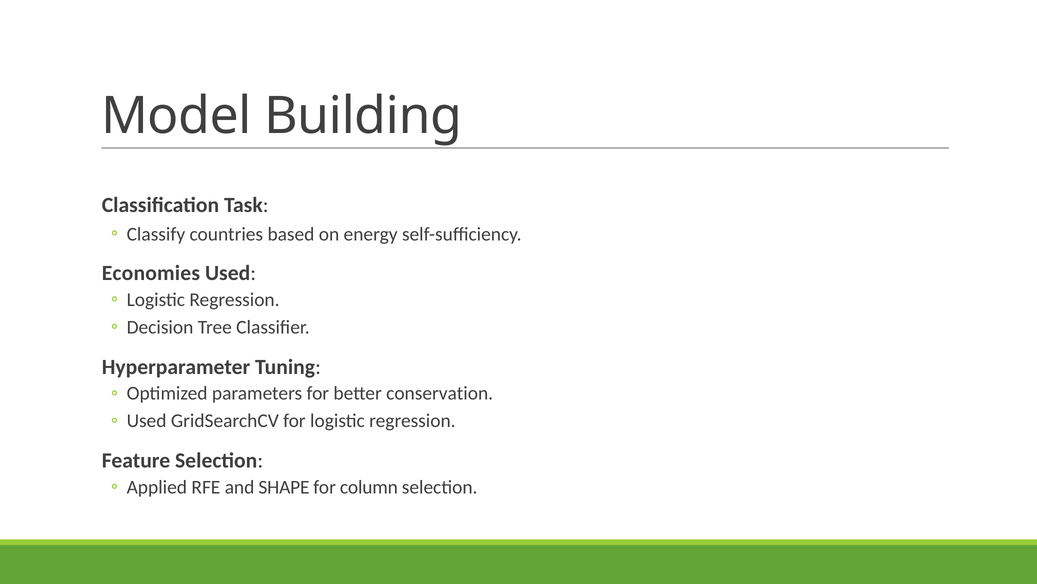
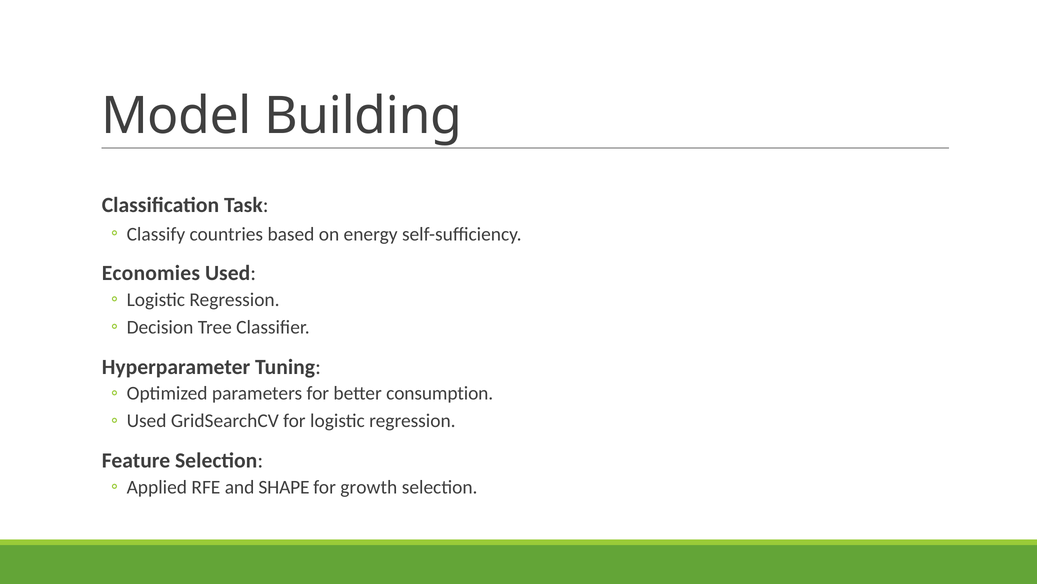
conservation: conservation -> consumption (440, 393)
column: column -> growth (369, 487)
